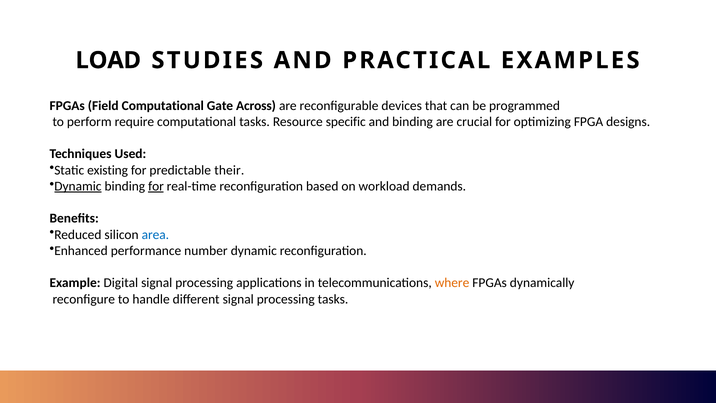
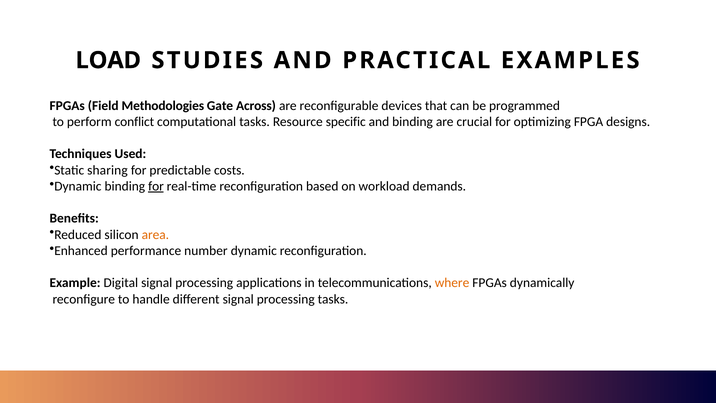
Field Computational: Computational -> Methodologies (163, 106)
require: require -> conflict (134, 122)
existing: existing -> sharing (107, 170)
their: their -> costs (229, 170)
Dynamic underline: present -> none (78, 186)
area colour: blue -> orange (155, 235)
